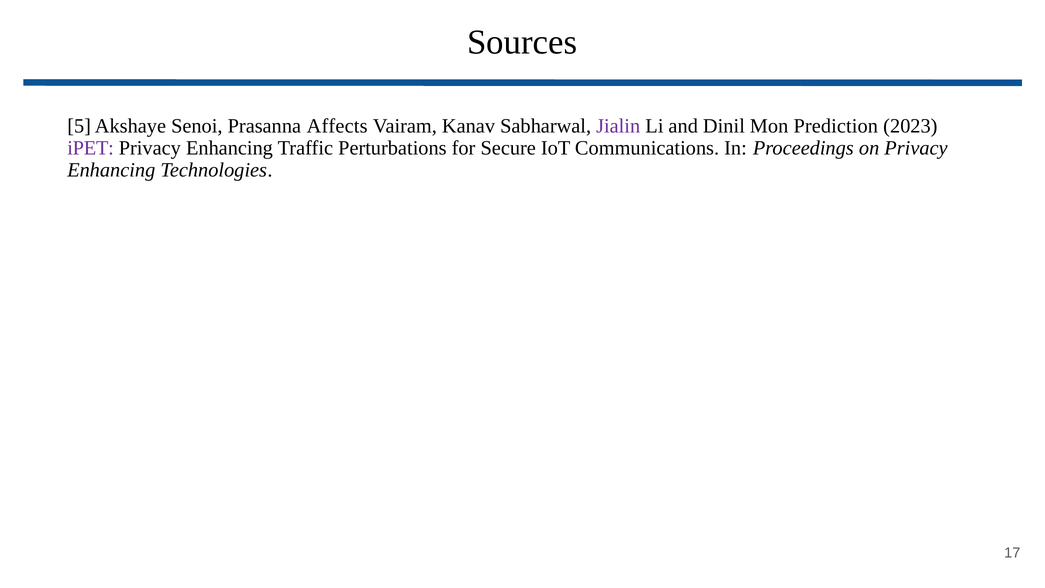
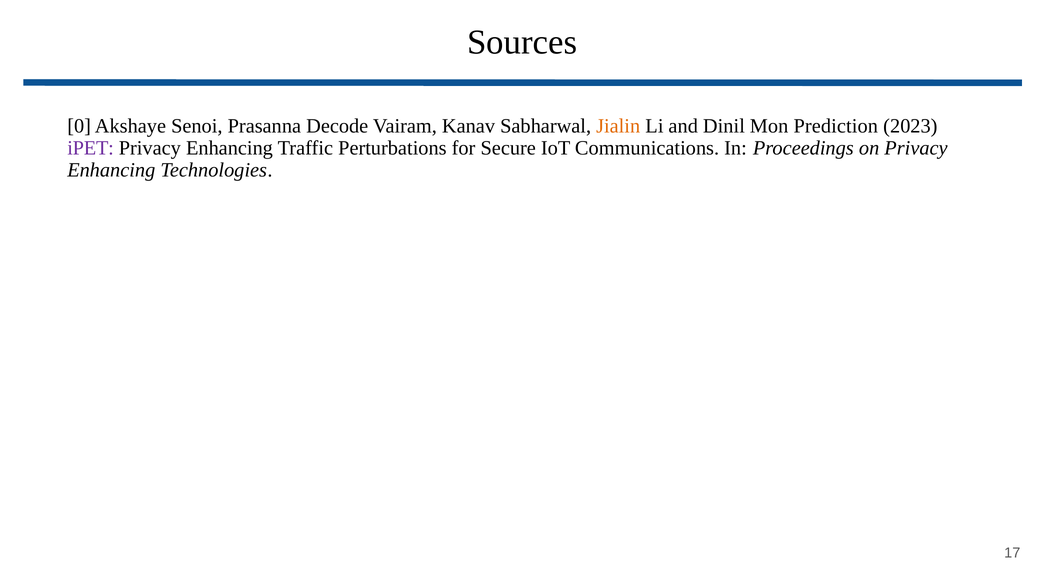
5: 5 -> 0 (79, 126)
Affects: Affects -> Decode (337, 126)
Jialin colour: purple -> orange (618, 126)
